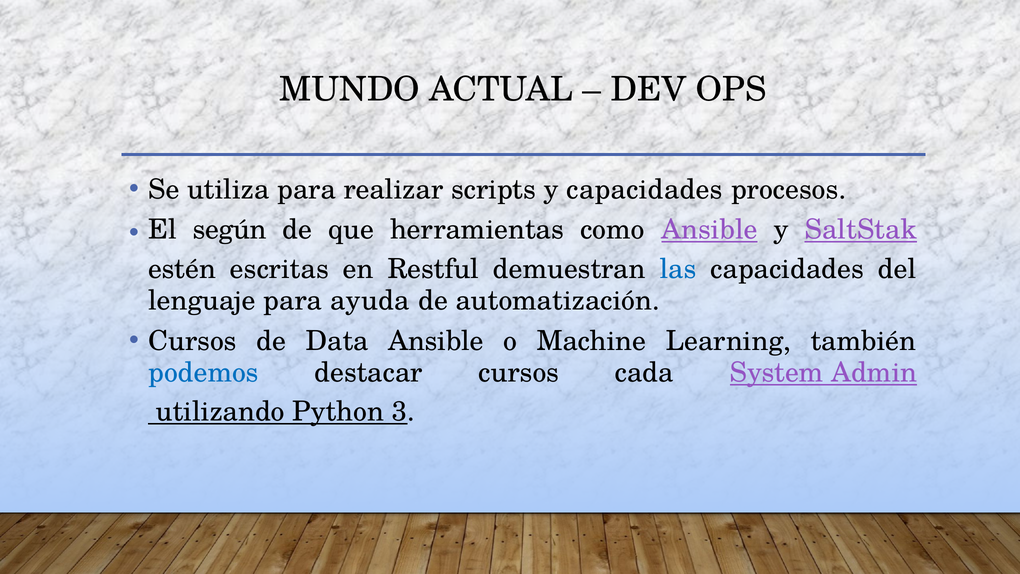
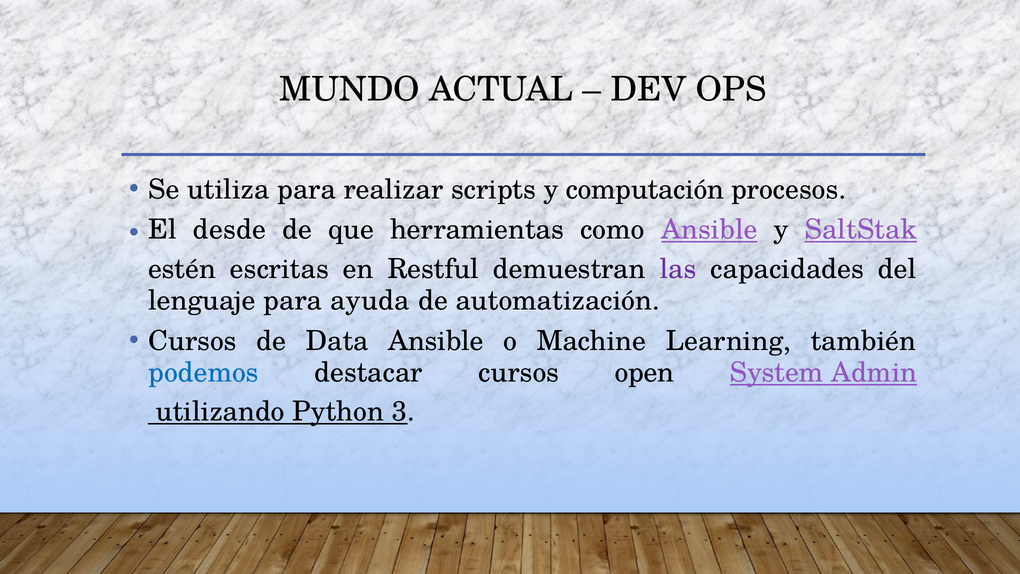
y capacidades: capacidades -> computación (645, 190)
según: según -> desde (229, 230)
las colour: blue -> purple (678, 269)
cada: cada -> open (644, 372)
